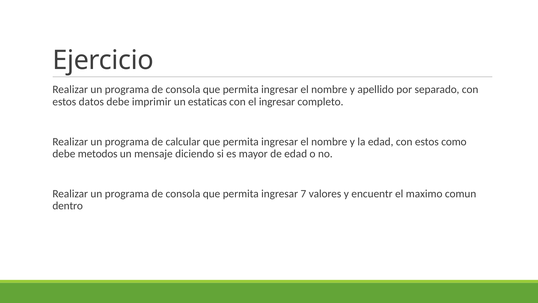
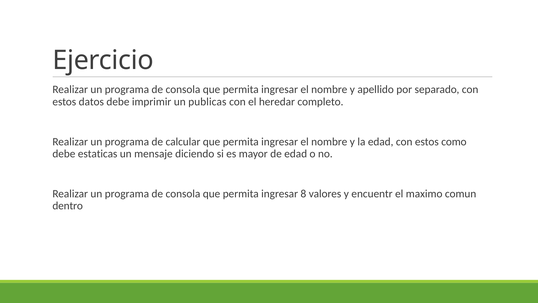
estaticas: estaticas -> publicas (207, 102)
el ingresar: ingresar -> heredar (277, 102)
metodos: metodos -> estaticas (98, 154)
7: 7 -> 8 (303, 193)
